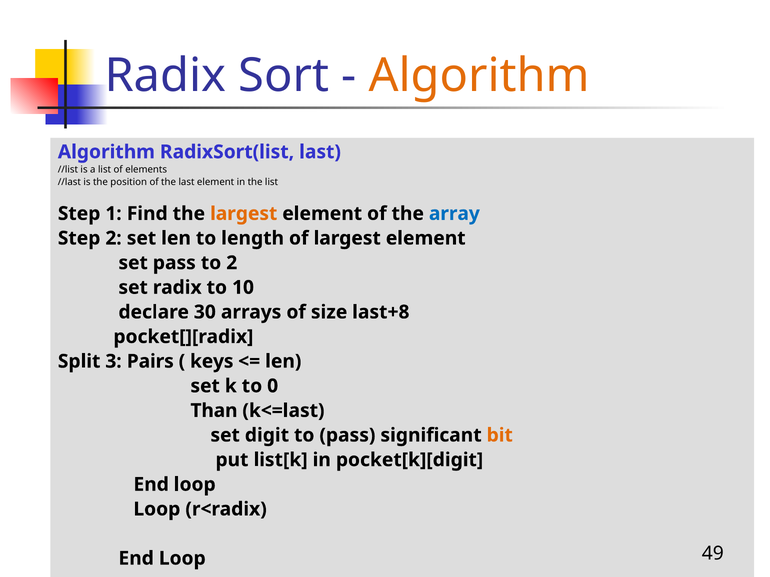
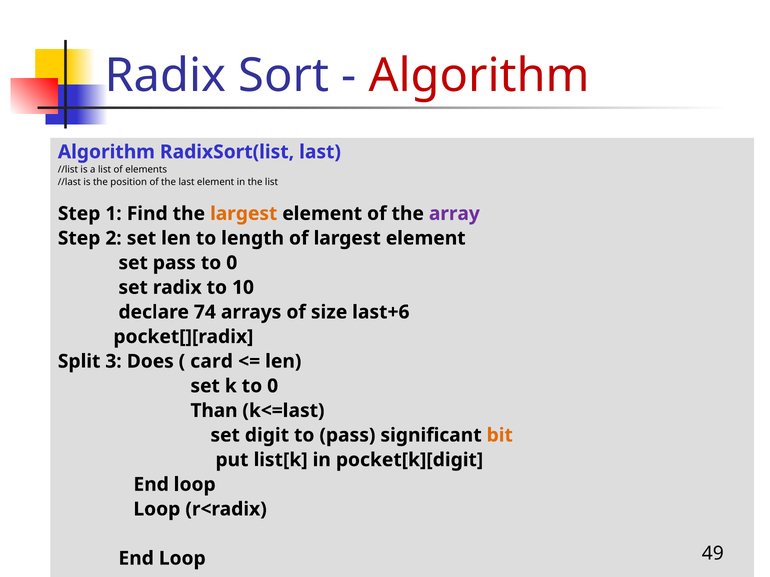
Algorithm colour: orange -> red (479, 76)
array colour: blue -> purple (454, 214)
pass to 2: 2 -> 0 (232, 263)
30: 30 -> 74 (205, 312)
last+8: last+8 -> last+6 (381, 312)
Pairs: Pairs -> Does (150, 362)
keys: keys -> card (212, 362)
